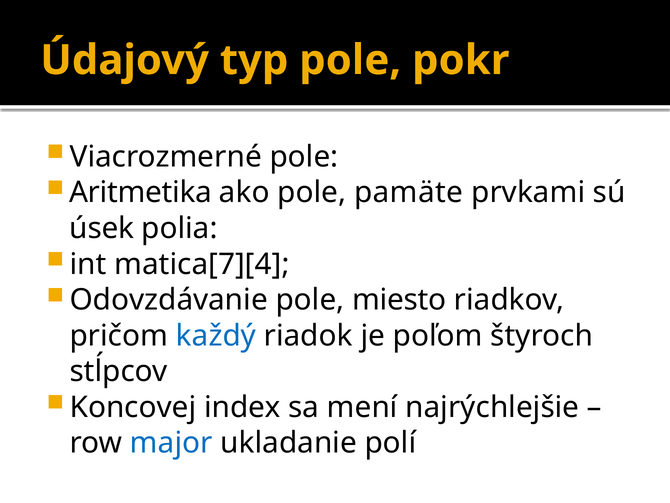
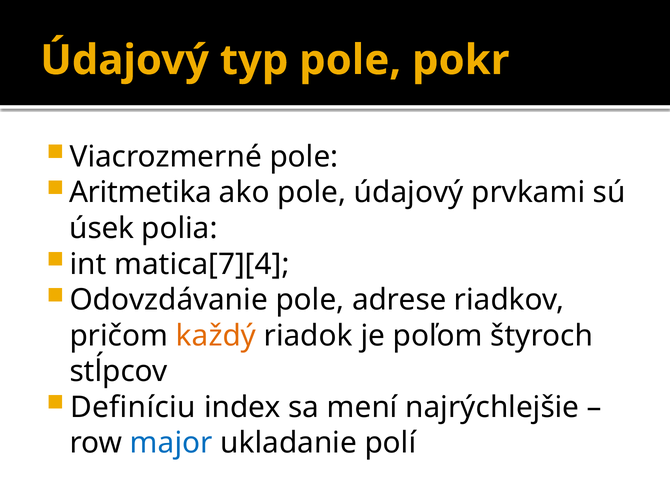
pole pamäte: pamäte -> údajový (409, 192)
miesto: miesto -> adrese (399, 300)
každý colour: blue -> orange (216, 335)
Koncovej: Koncovej -> Definíciu (133, 407)
